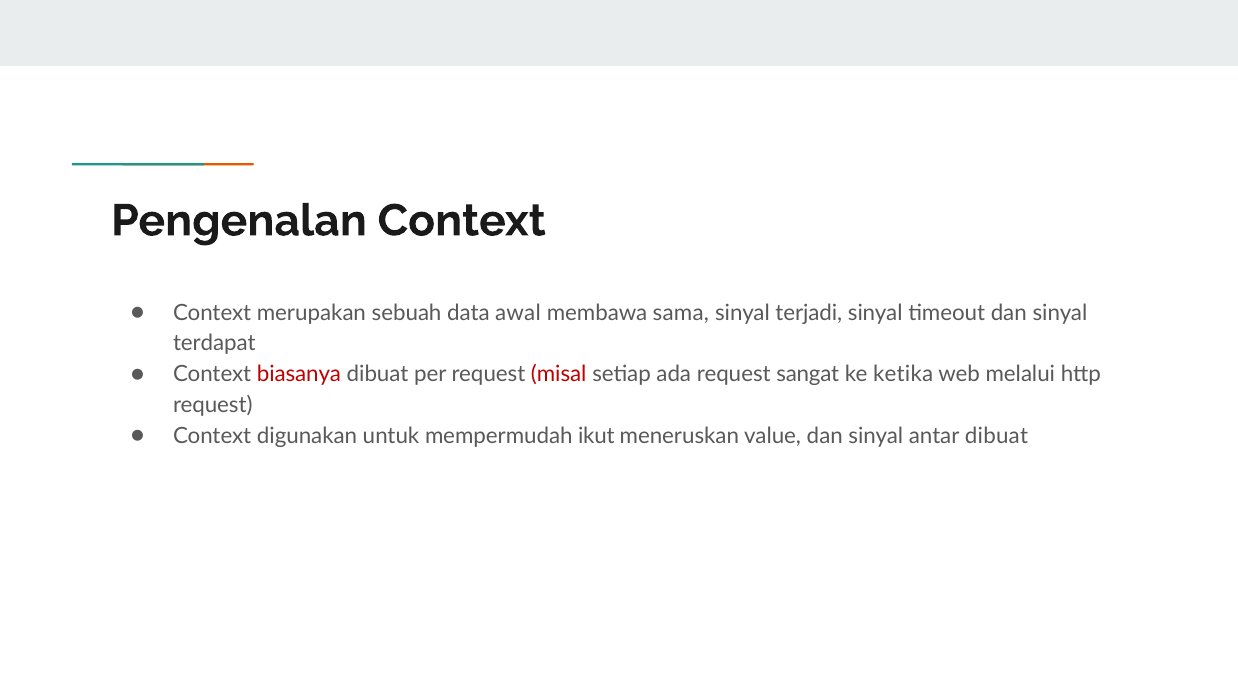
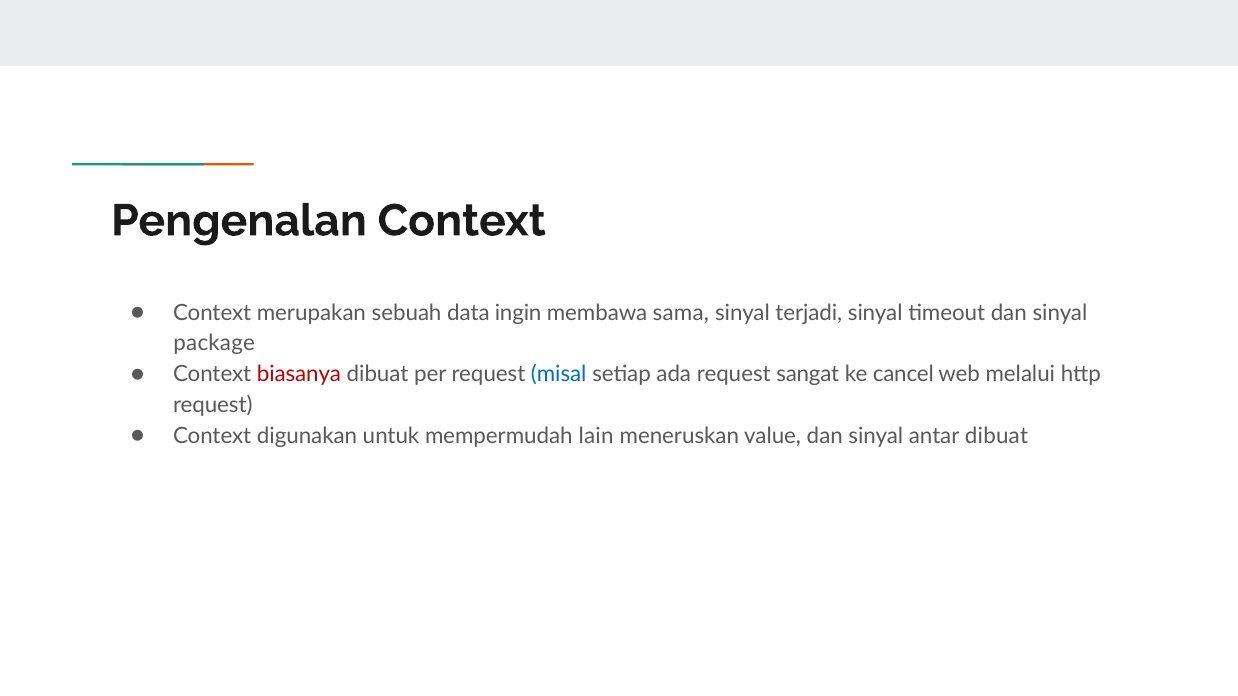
awal: awal -> ingin (518, 313)
terdapat: terdapat -> package (214, 344)
misal colour: red -> blue (559, 375)
ketika: ketika -> cancel (903, 375)
ikut: ikut -> lain (596, 436)
